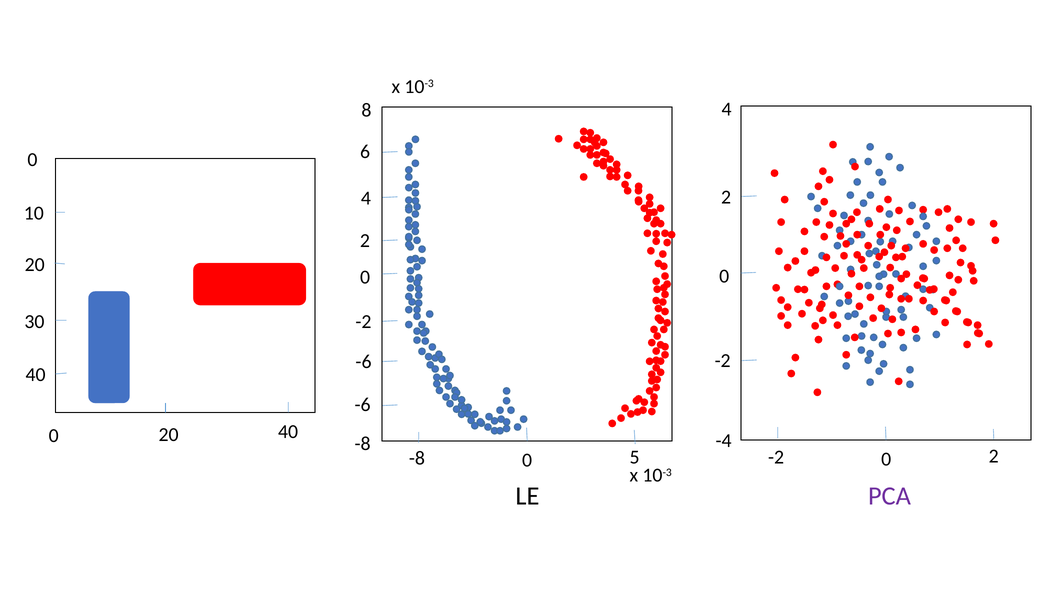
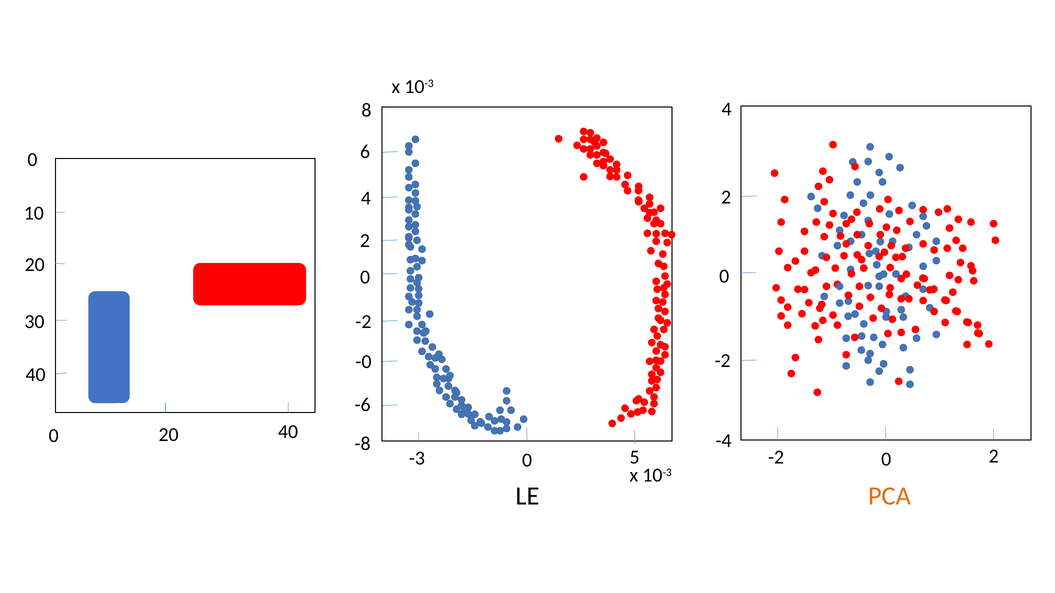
-6: -6 -> -0 (364, 362)
-8: -8 -> -3 (417, 458)
PCA colour: purple -> orange (889, 497)
